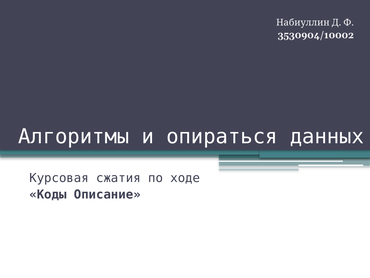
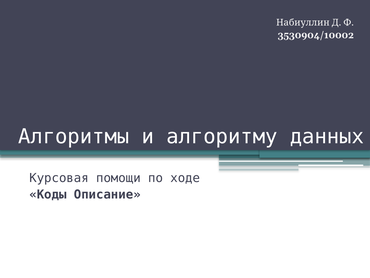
опираться: опираться -> алгоритму (222, 136)
сжатия: сжатия -> помощи (118, 178)
